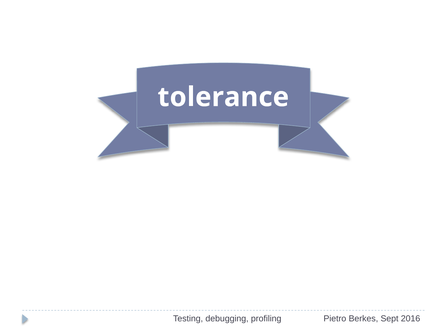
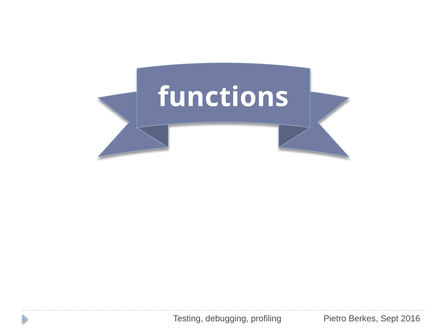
tolerance: tolerance -> functions (223, 97)
